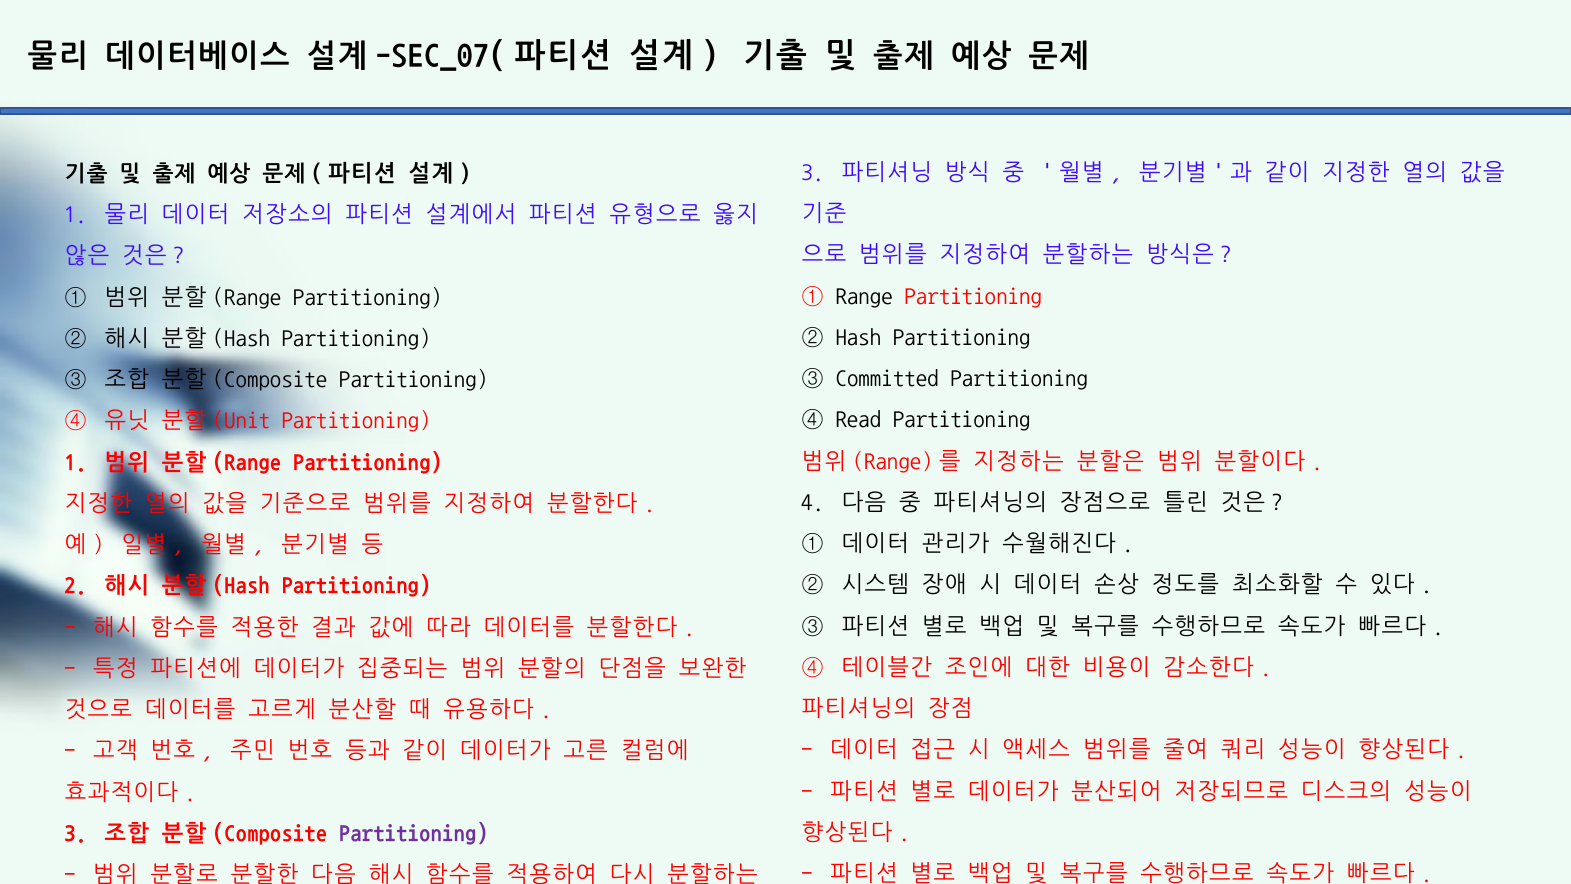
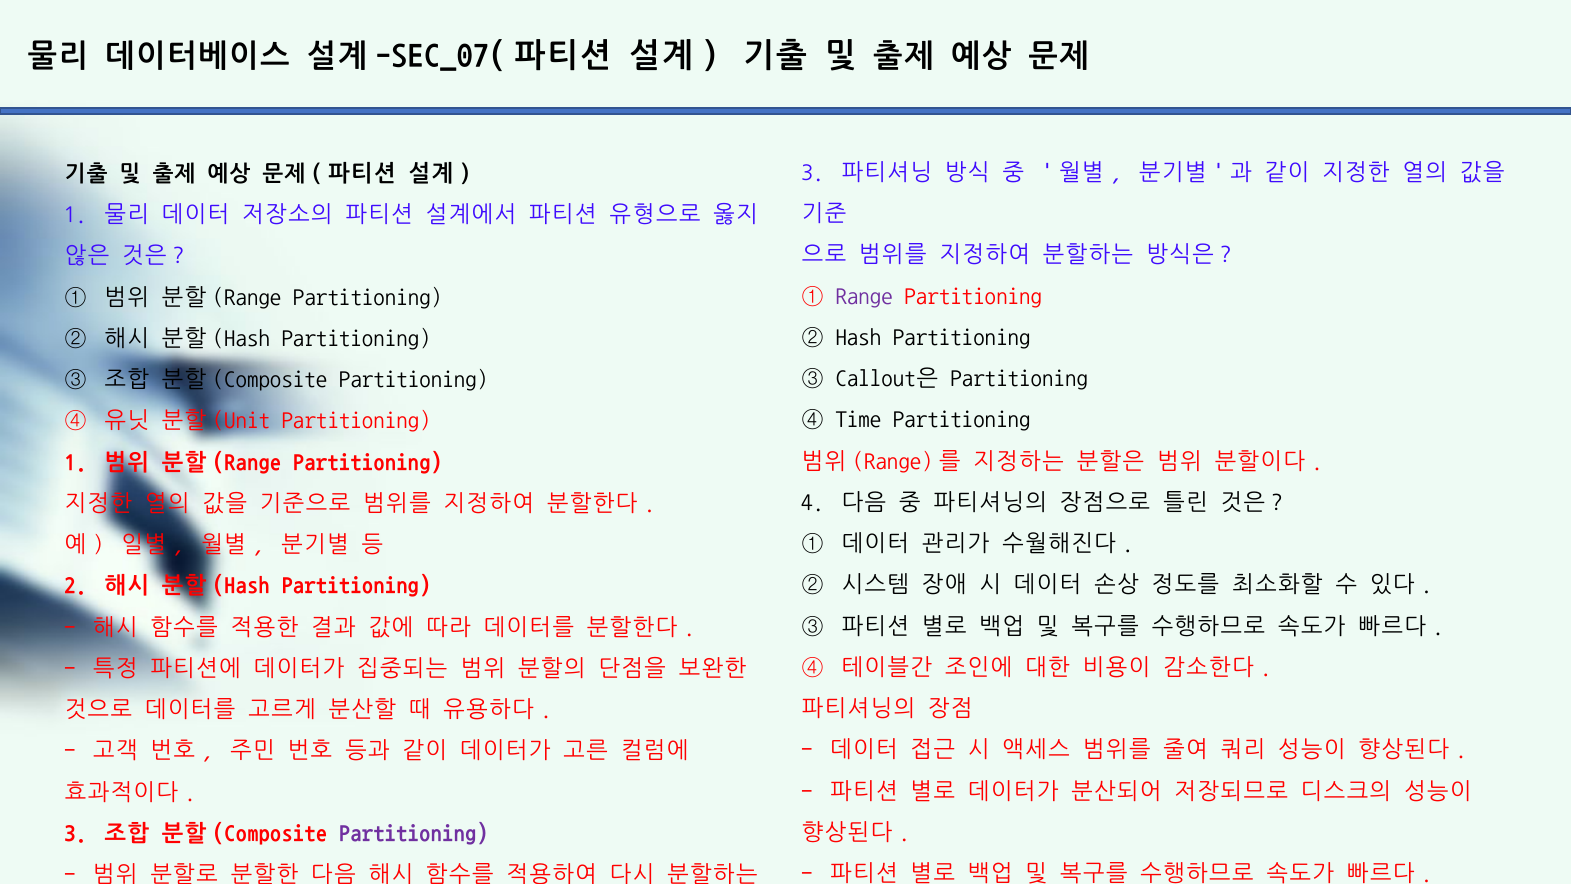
Range colour: black -> purple (864, 295)
Committed: Committed -> Callout은 (887, 378)
Read: Read -> Time (858, 419)
